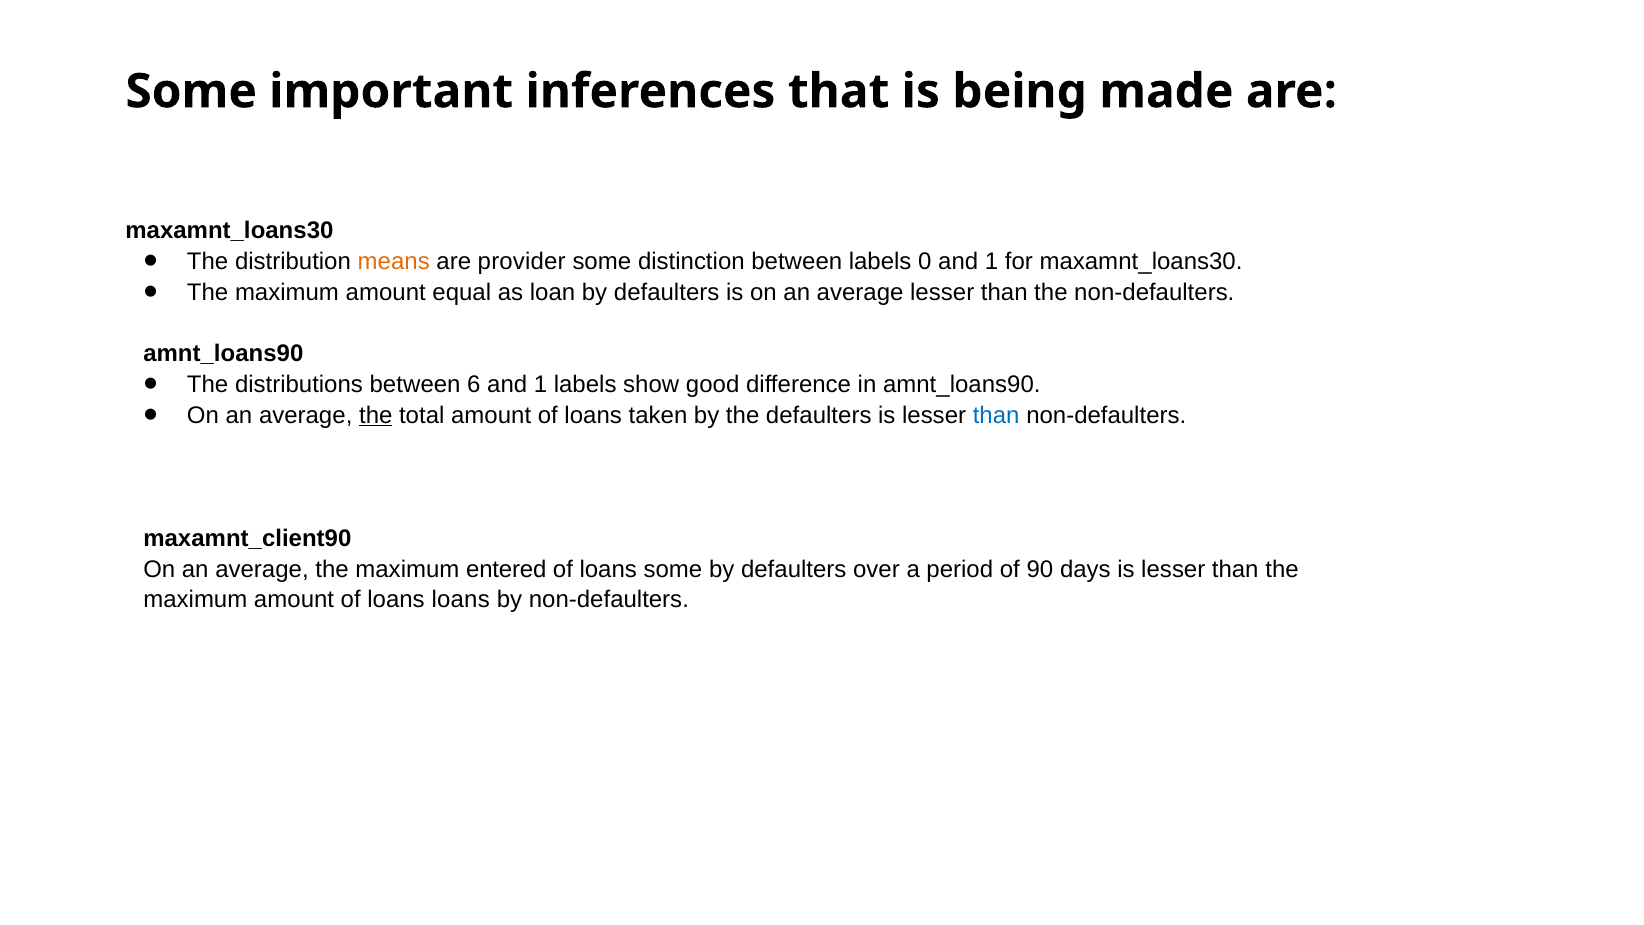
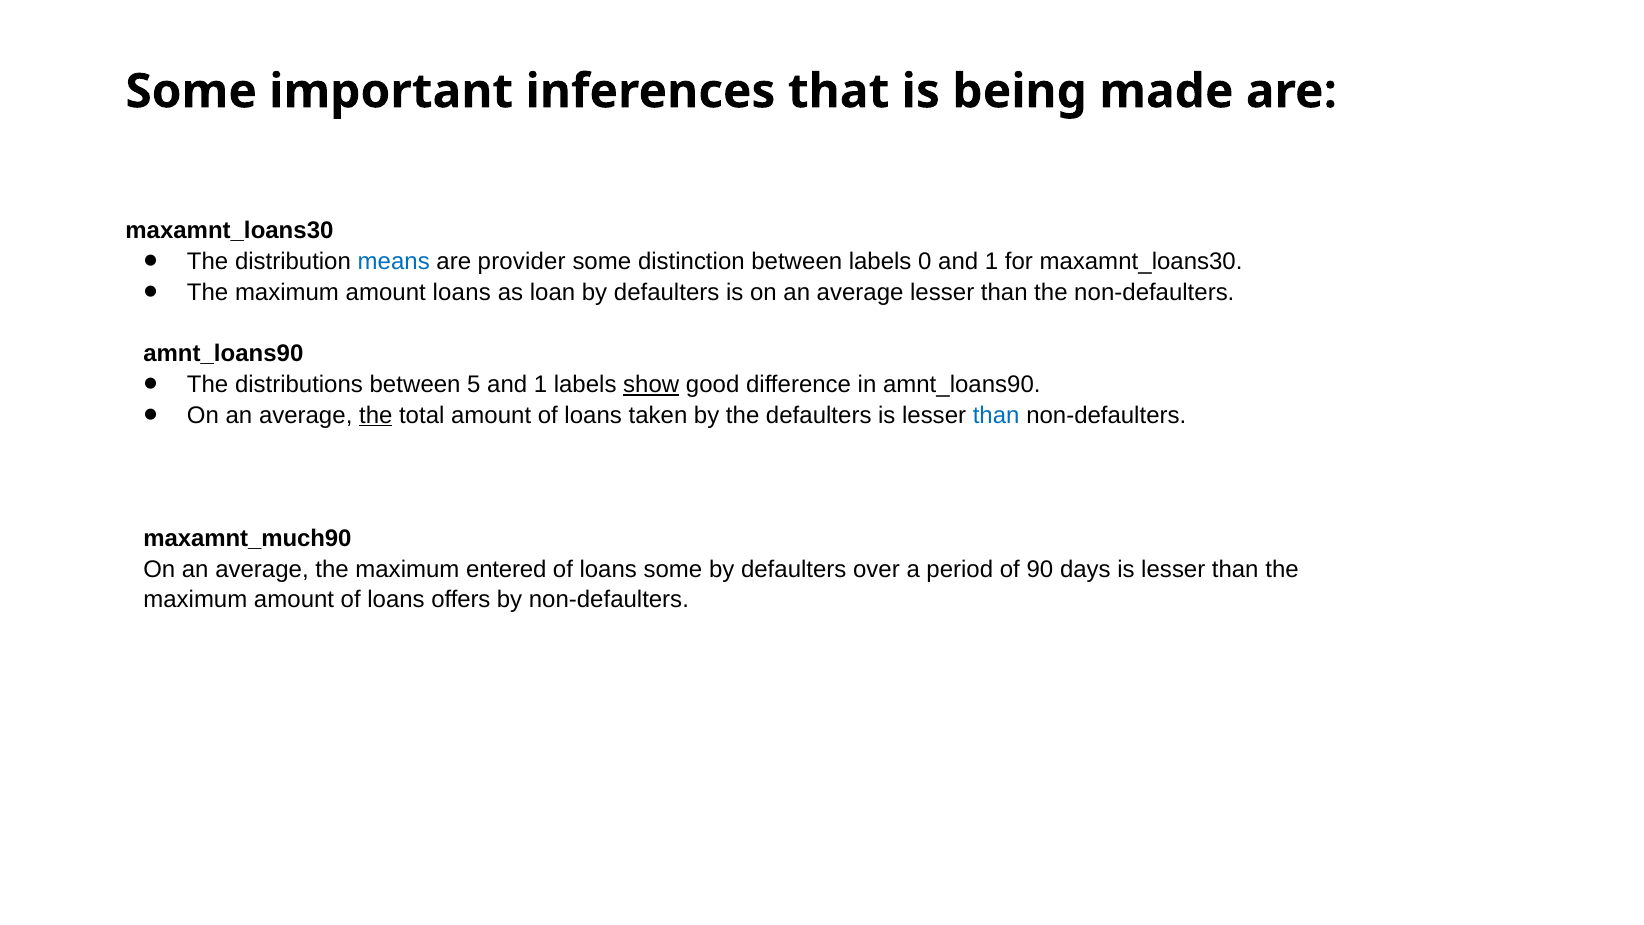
means colour: orange -> blue (394, 261)
amount equal: equal -> loans (462, 292)
6: 6 -> 5 (474, 384)
show underline: none -> present (651, 384)
maxamnt_client90: maxamnt_client90 -> maxamnt_much90 (247, 538)
loans loans: loans -> offers (461, 600)
